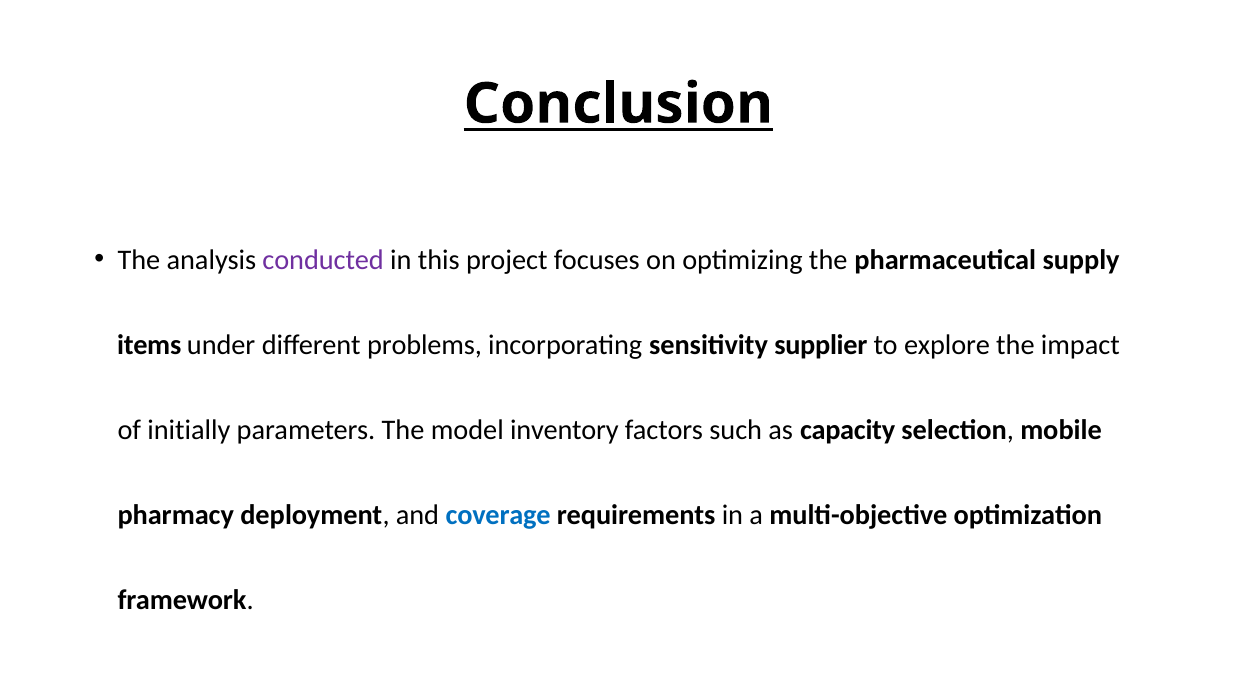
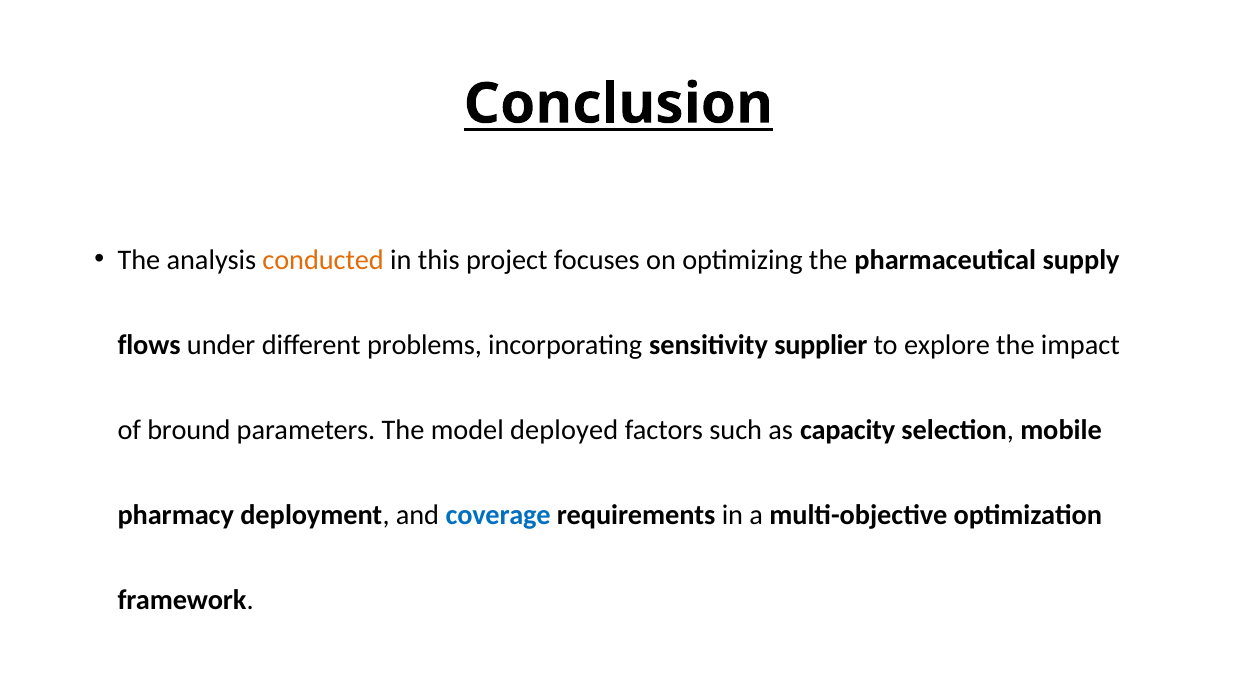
conducted colour: purple -> orange (323, 260)
items: items -> flows (149, 345)
initially: initially -> bround (189, 430)
inventory: inventory -> deployed (564, 430)
